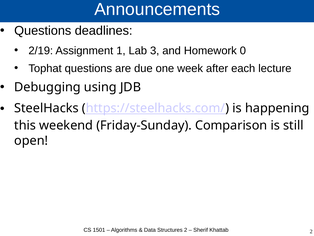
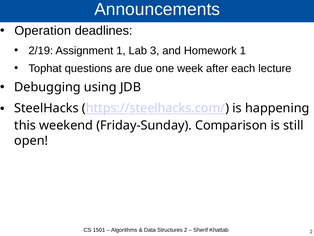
Questions: Questions -> Operation (43, 31)
Homework 0: 0 -> 1 (243, 51)
